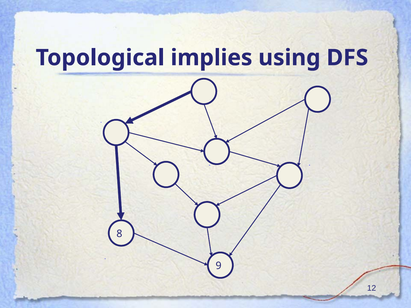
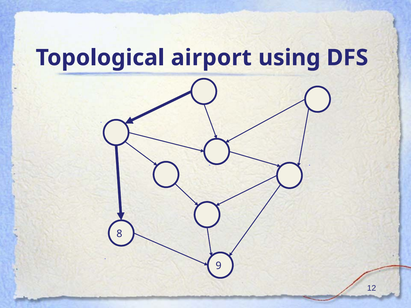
implies: implies -> airport (211, 58)
